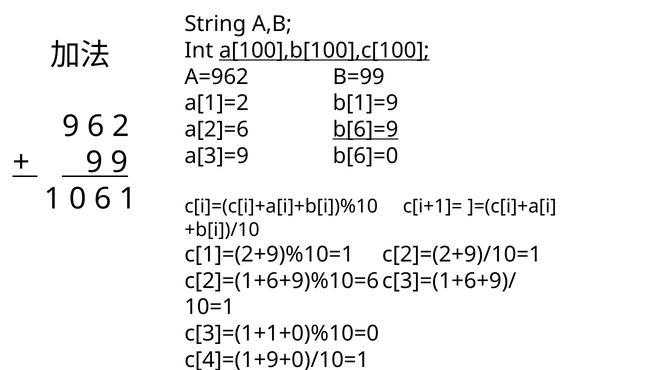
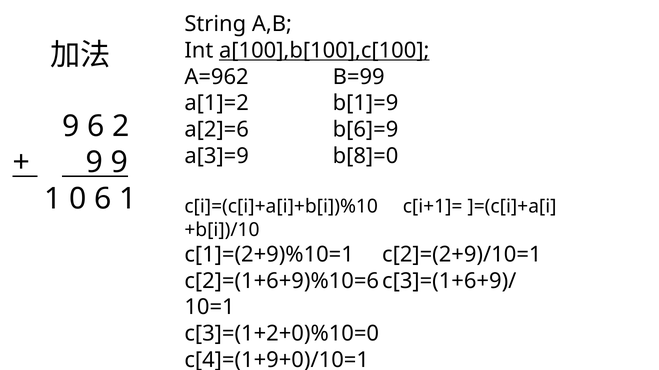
b[6]=9 underline: present -> none (366, 130)
b[6]=0: b[6]=0 -> b[8]=0 (366, 156)
c[3]=(1+1+0)%10=0: c[3]=(1+1+0)%10=0 -> c[3]=(1+2+0)%10=0 (282, 334)
